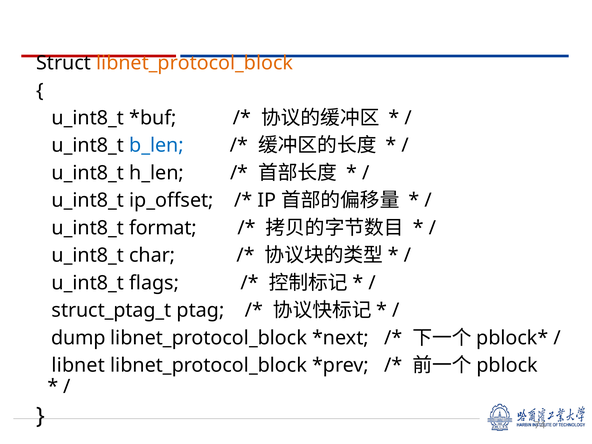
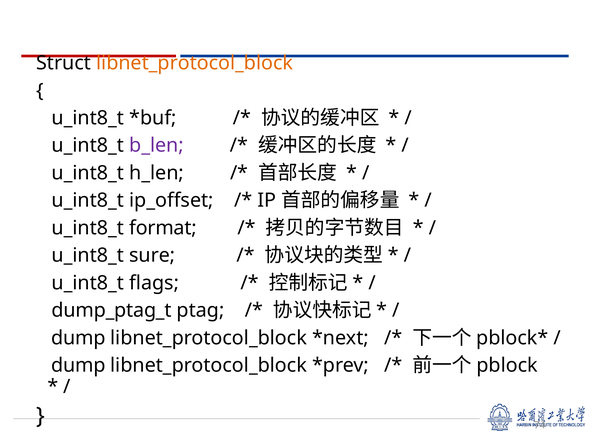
b_len colour: blue -> purple (156, 145)
char: char -> sure (152, 255)
struct_ptag_t: struct_ptag_t -> dump_ptag_t (112, 310)
libnet: libnet -> dump (78, 365)
